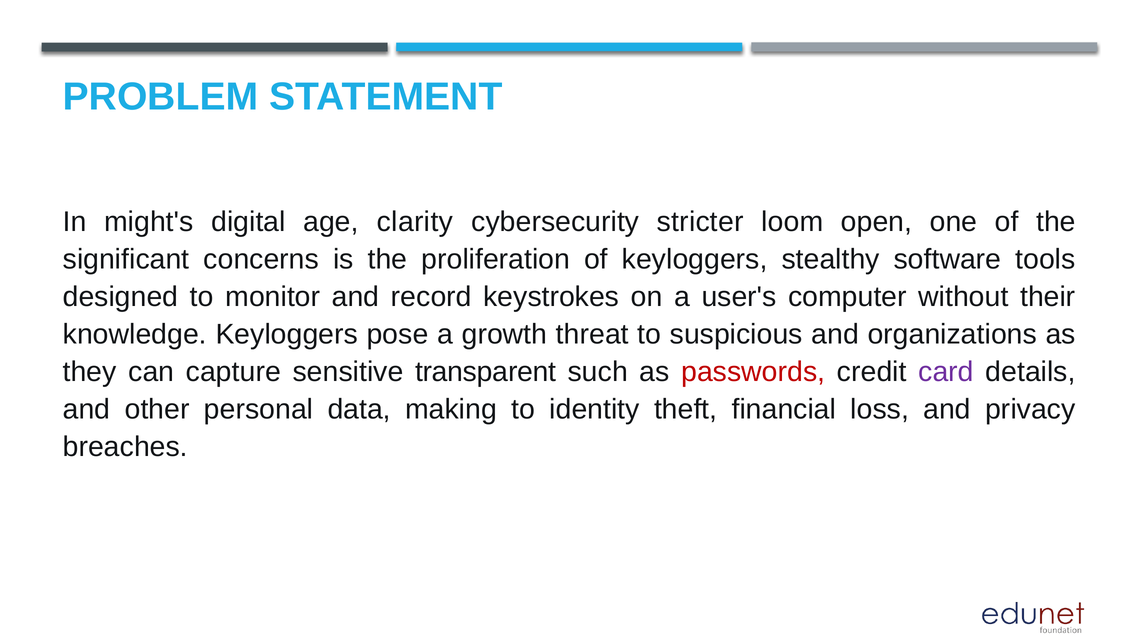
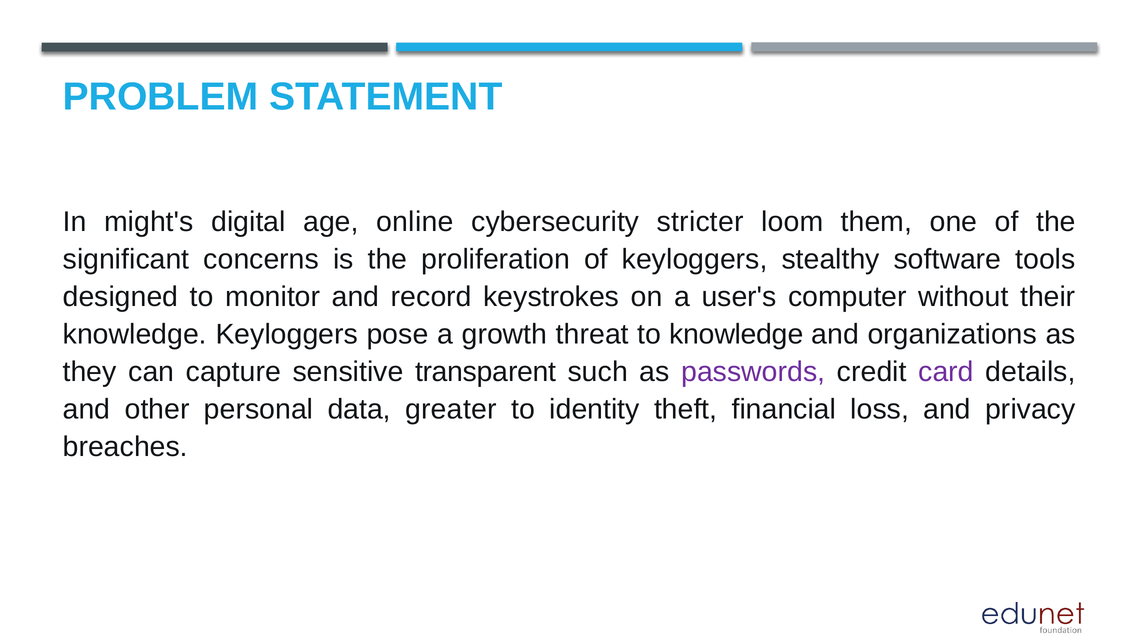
clarity: clarity -> online (415, 222)
open: open -> them (876, 222)
to suspicious: suspicious -> knowledge (736, 335)
passwords colour: red -> purple (753, 372)
making: making -> greater (451, 410)
